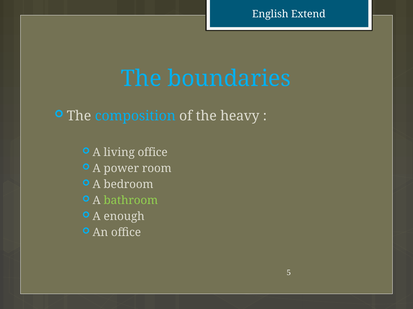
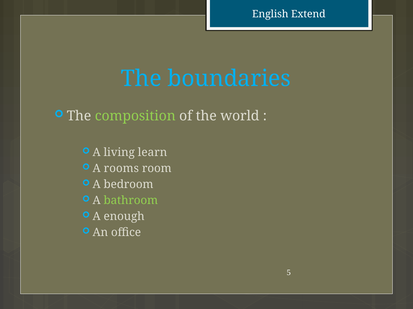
composition colour: light blue -> light green (135, 116)
heavy: heavy -> world (240, 116)
living office: office -> learn (152, 153)
power: power -> rooms (121, 169)
